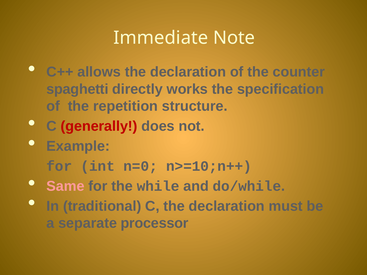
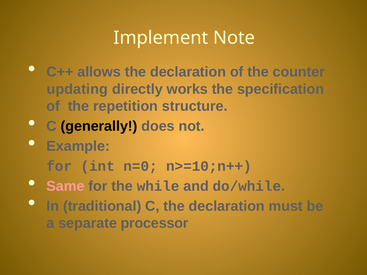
Immediate: Immediate -> Implement (161, 38)
spaghetti: spaghetti -> updating (77, 89)
generally colour: red -> black (99, 126)
